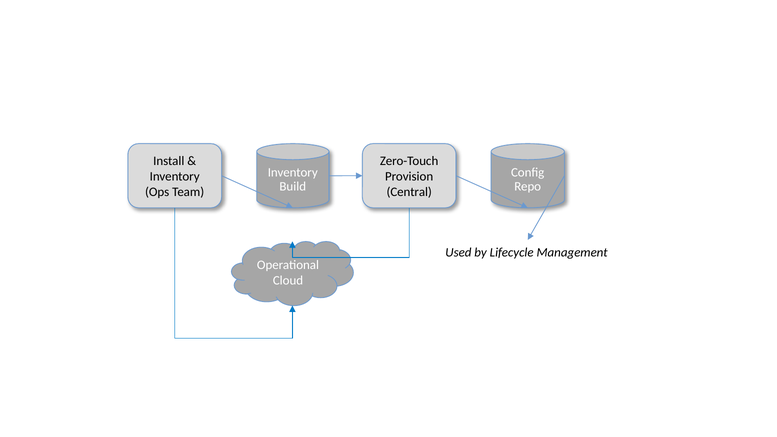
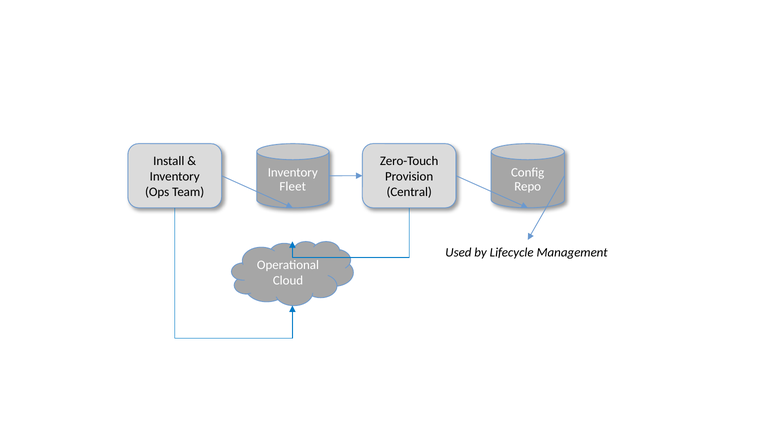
Build: Build -> Fleet (293, 187)
